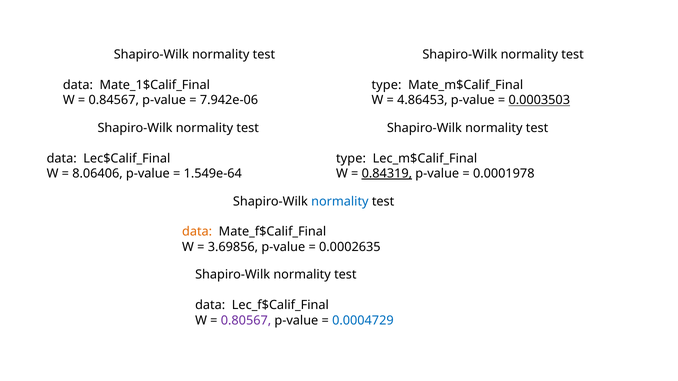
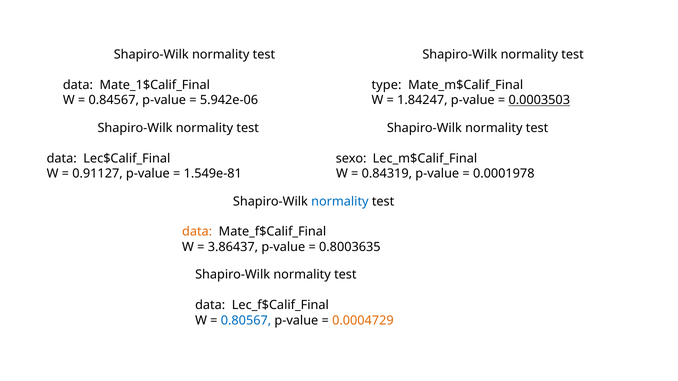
7.942e-06: 7.942e-06 -> 5.942e-06 (229, 100)
4.86453: 4.86453 -> 1.84247 (422, 100)
type: type -> sexo (351, 159)
8.06406: 8.06406 -> 0.91127 (98, 174)
1.549e-64: 1.549e-64 -> 1.549e-81 (213, 174)
0.84319 underline: present -> none (387, 174)
3.69856: 3.69856 -> 3.86437 (233, 247)
0.0002635: 0.0002635 -> 0.8003635 (350, 247)
0.80567 colour: purple -> blue (246, 321)
0.0004729 colour: blue -> orange (363, 321)
